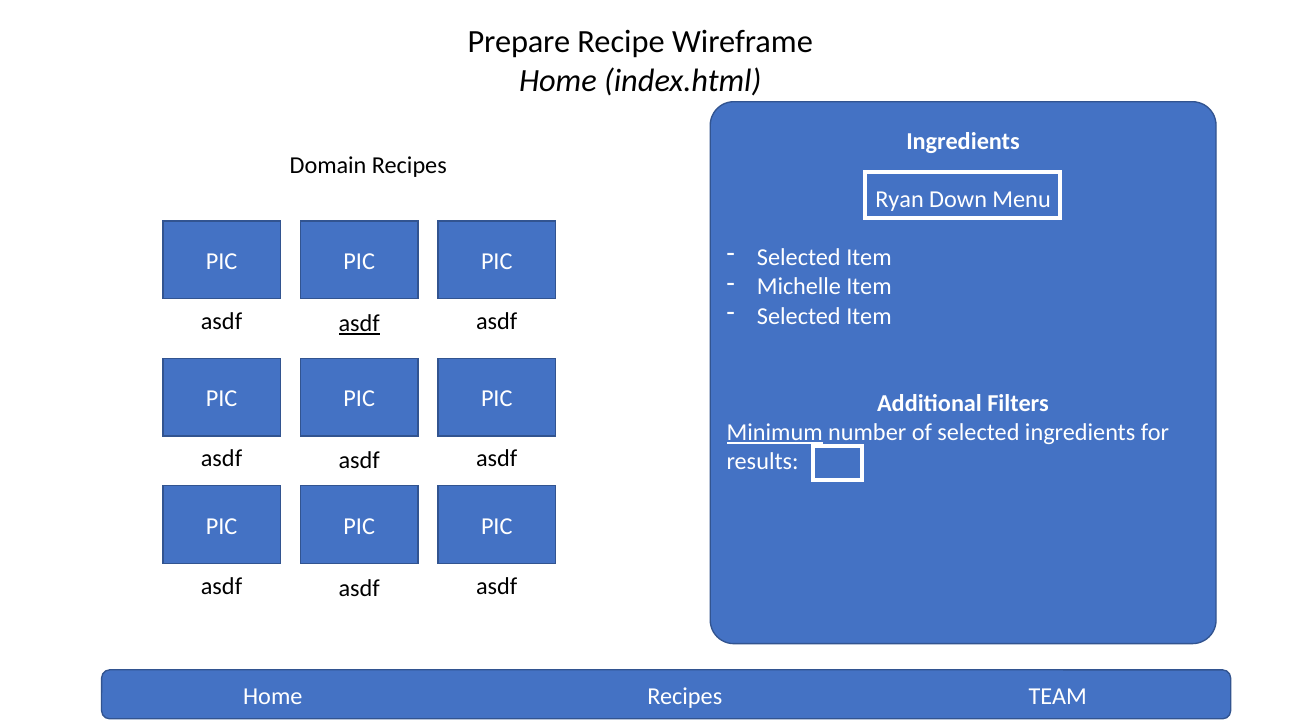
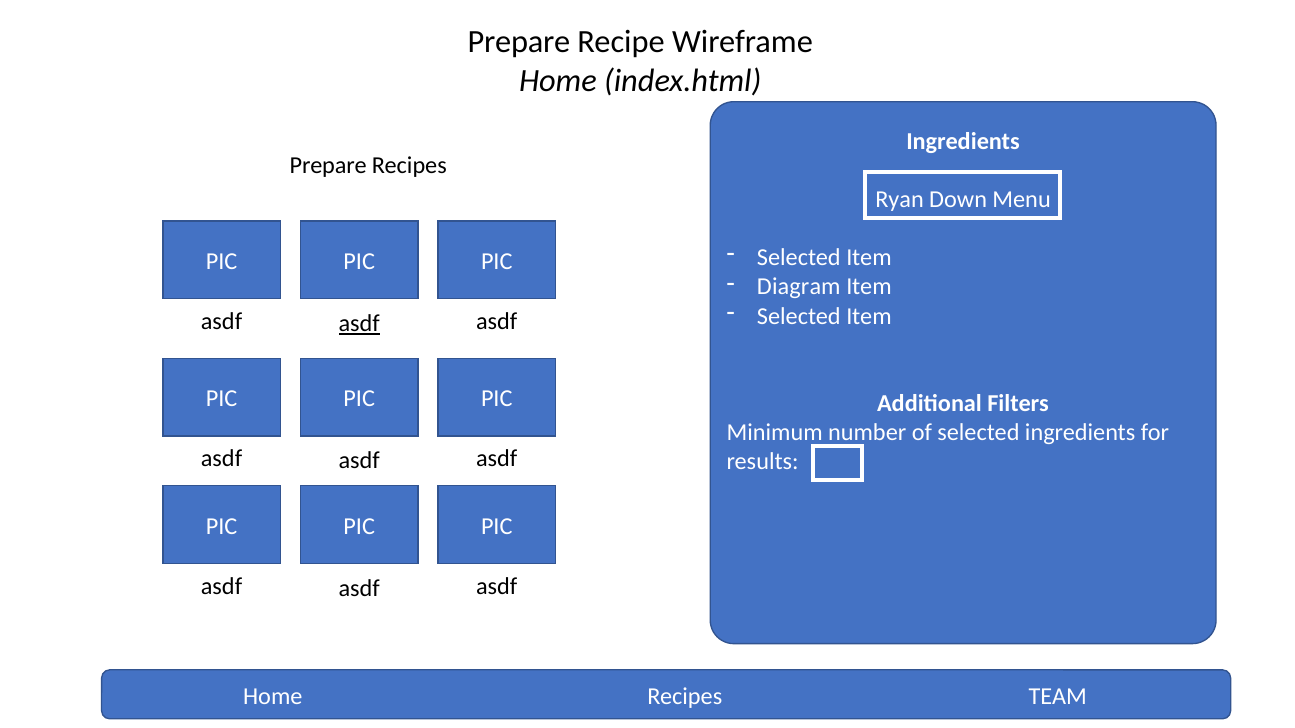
Domain: Domain -> Prepare (328, 166)
Michelle: Michelle -> Diagram (799, 287)
Minimum underline: present -> none (775, 433)
